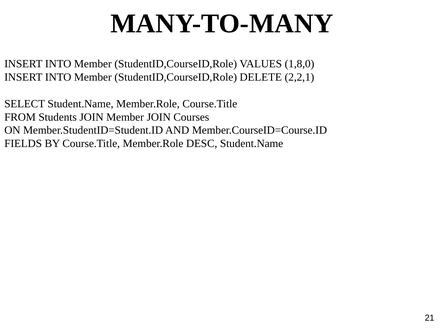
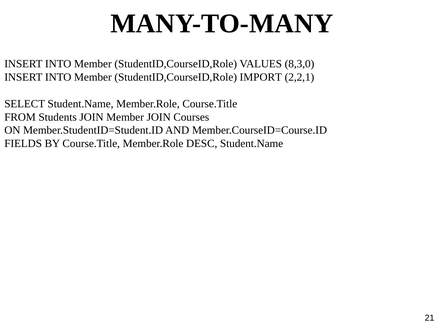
1,8,0: 1,8,0 -> 8,3,0 (299, 64)
DELETE: DELETE -> IMPORT (261, 77)
